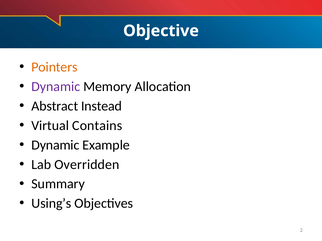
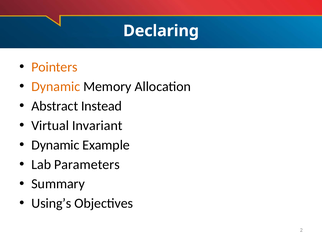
Objective: Objective -> Declaring (161, 31)
Dynamic colour: purple -> orange (56, 87)
Contains: Contains -> Invariant (97, 126)
Overridden: Overridden -> Parameters (87, 165)
